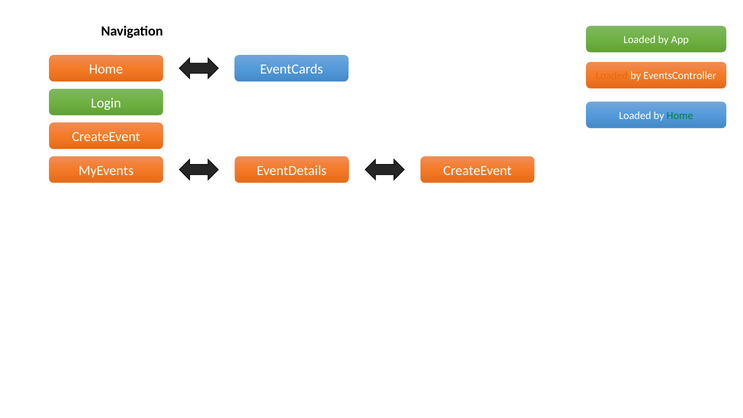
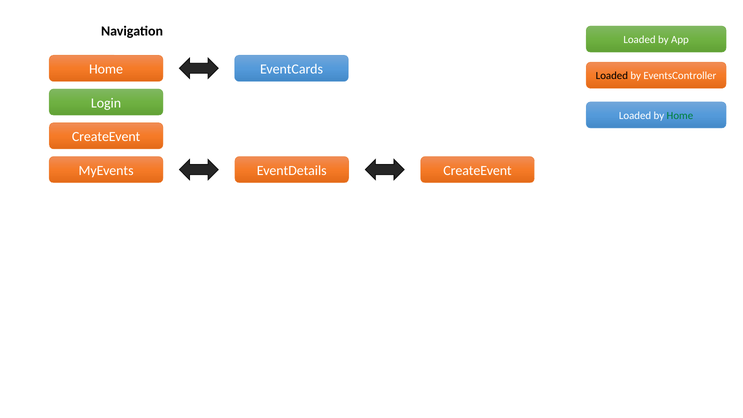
Loaded colour: orange -> black (612, 76)
